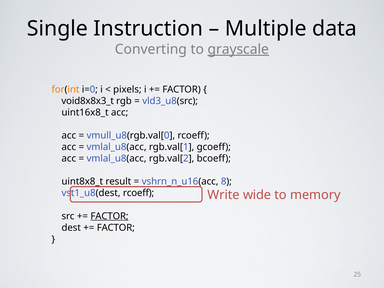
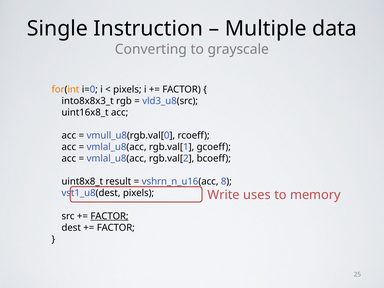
grayscale underline: present -> none (238, 49)
void8x8x3_t: void8x8x3_t -> into8x8x3_t (88, 101)
vst1_u8(dest rcoeff: rcoeff -> pixels (139, 193)
wide: wide -> uses (257, 195)
